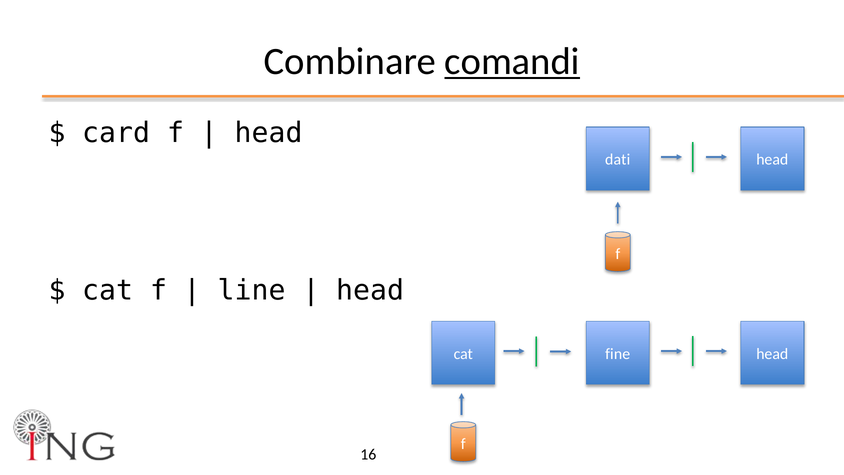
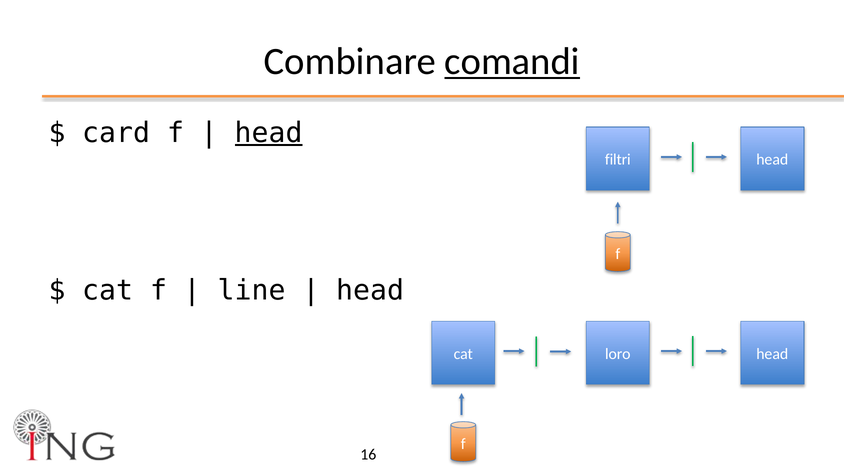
head underline: none -> present (269, 133)
dati: dati -> filtri (618, 160)
fine: fine -> loro (618, 354)
